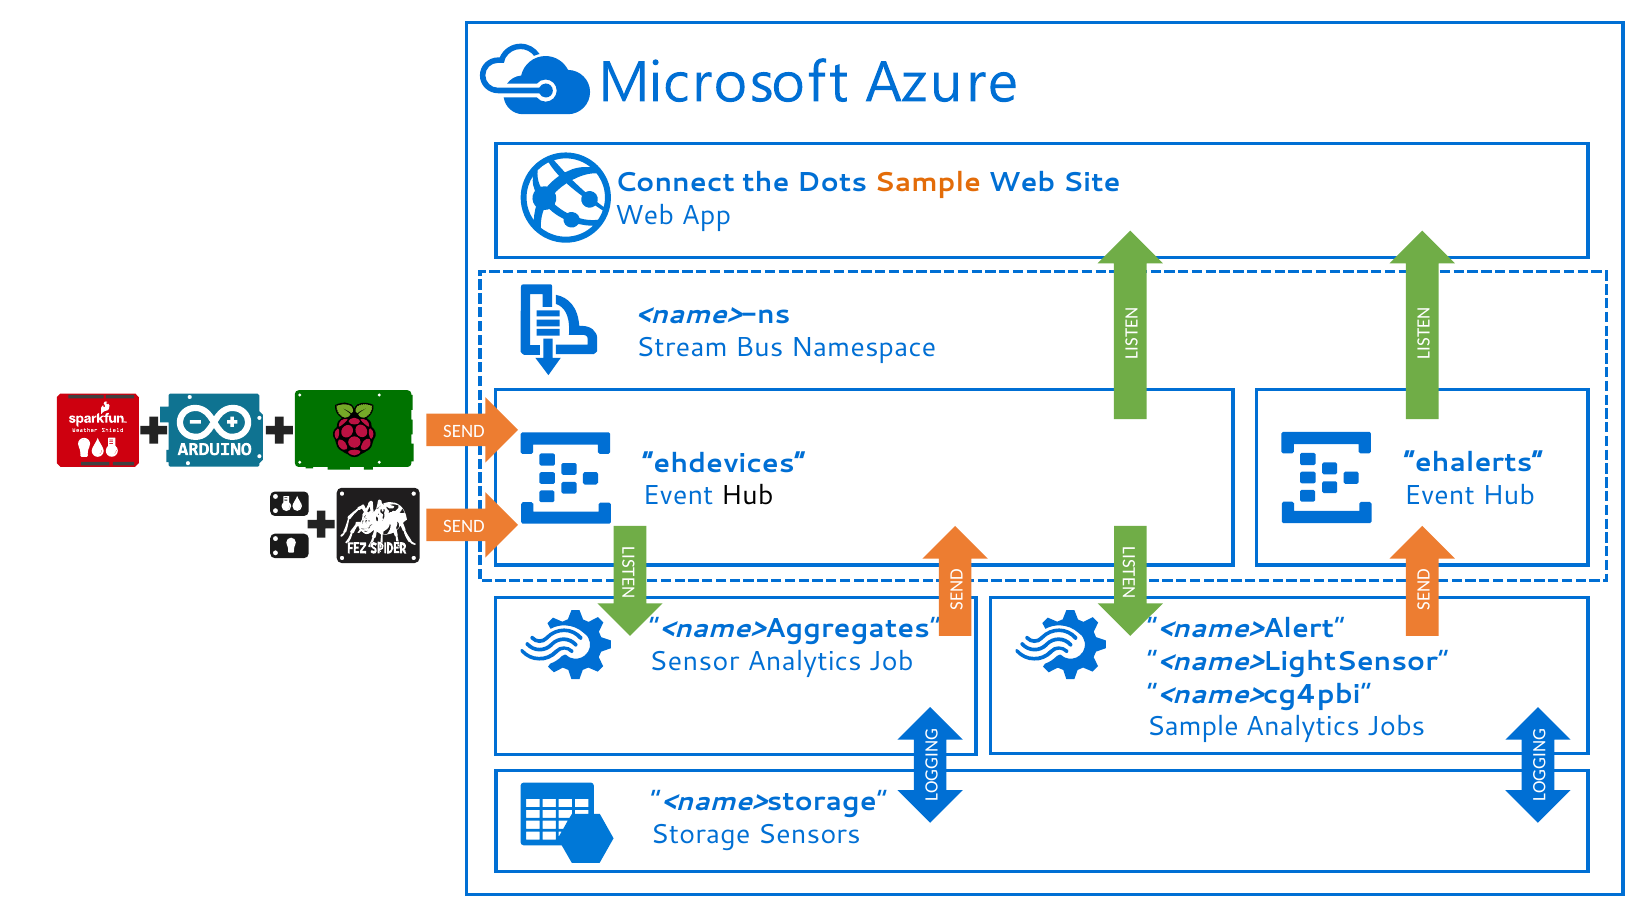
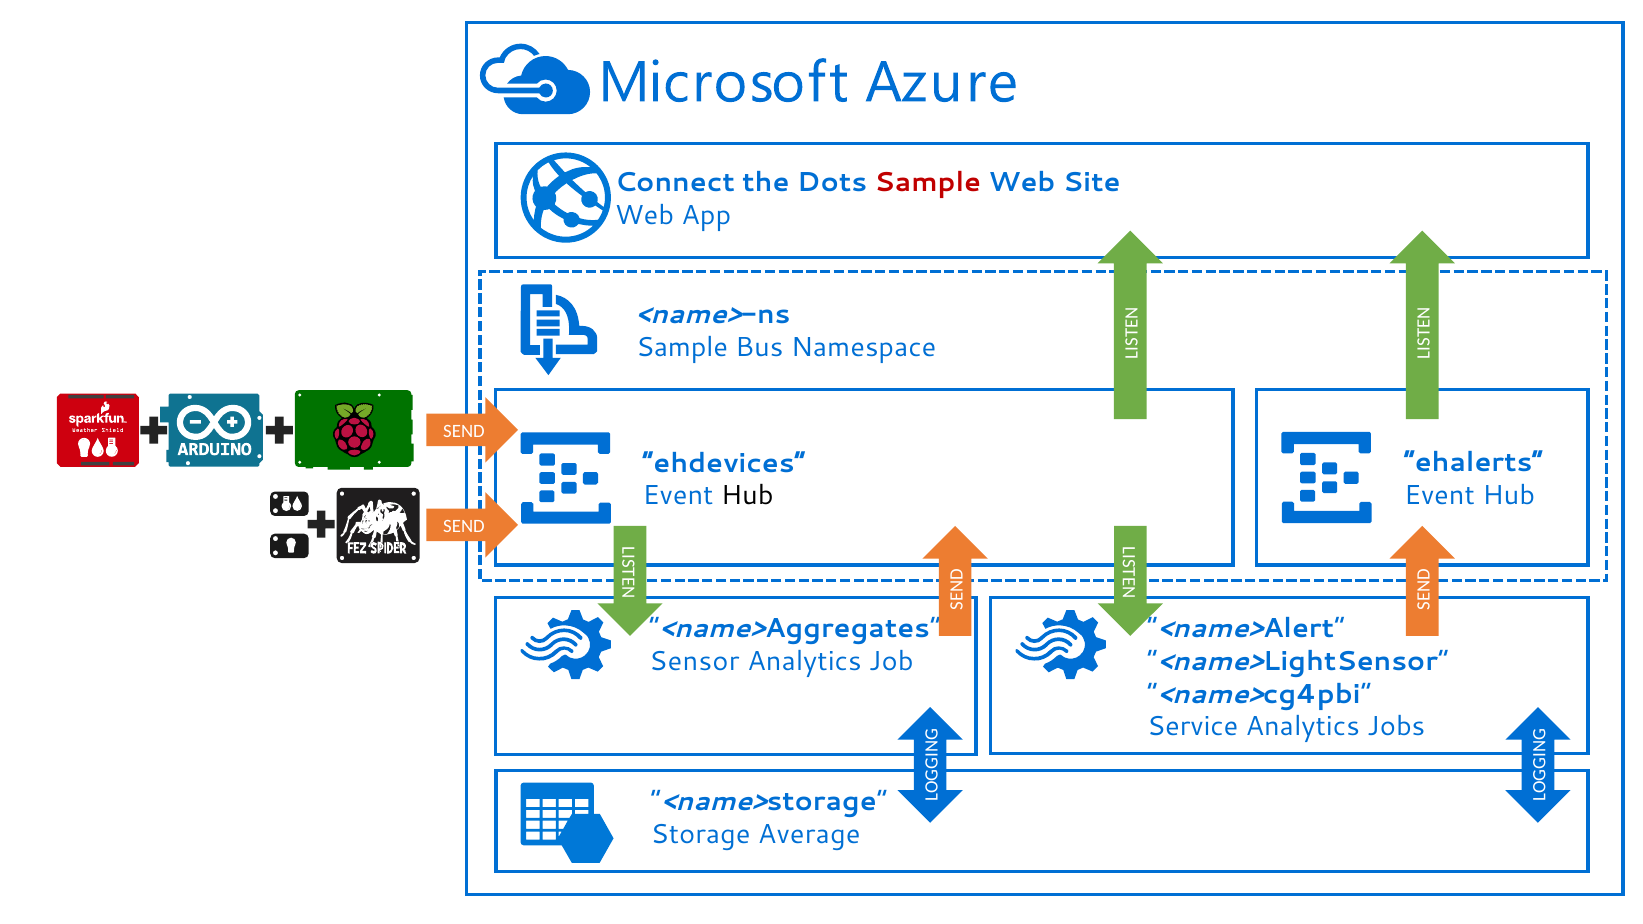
Sample colour: orange -> red (928, 183)
Stream: Stream -> Sample (682, 348)
Sample: Sample -> Service (1193, 727)
Sensors: Sensors -> Average (809, 835)
